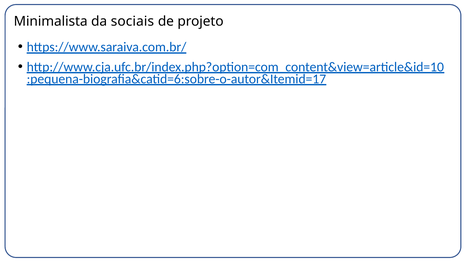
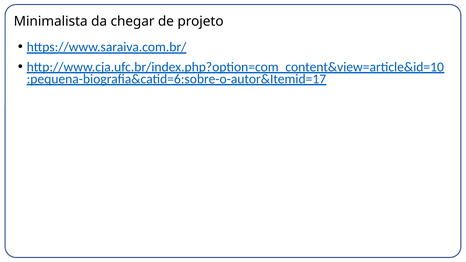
sociais: sociais -> chegar (133, 21)
